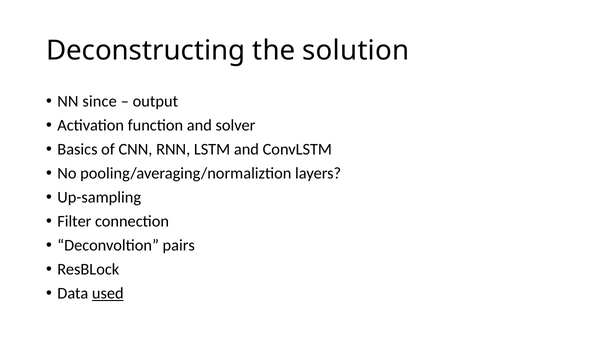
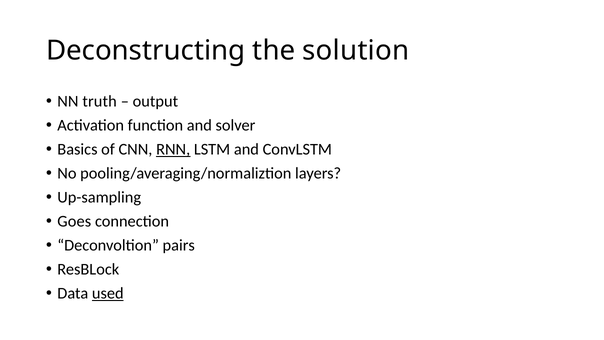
since: since -> truth (100, 101)
RNN underline: none -> present (173, 149)
Filter: Filter -> Goes (74, 221)
